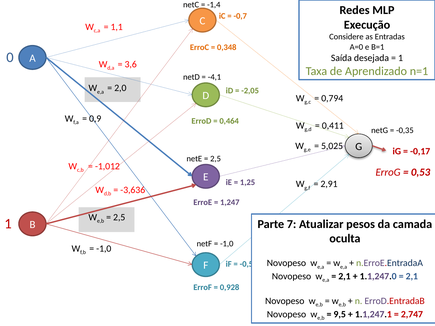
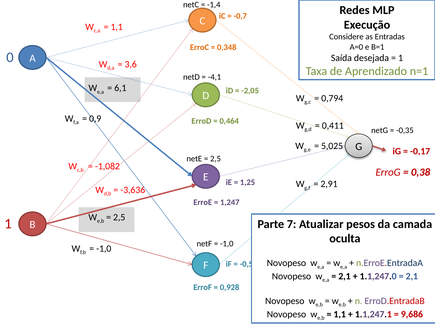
2,0: 2,0 -> 6,1 (120, 88)
-1,012: -1,012 -> -1,082 (107, 166)
0,53: 0,53 -> 0,38 (421, 173)
9,5: 9,5 -> 1,1 (340, 314)
2,747: 2,747 -> 9,686 (412, 314)
